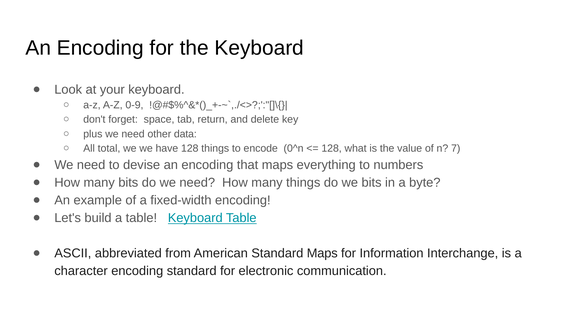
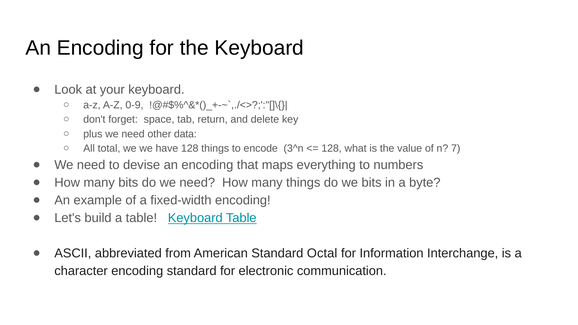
0^n: 0^n -> 3^n (294, 148)
Standard Maps: Maps -> Octal (322, 253)
